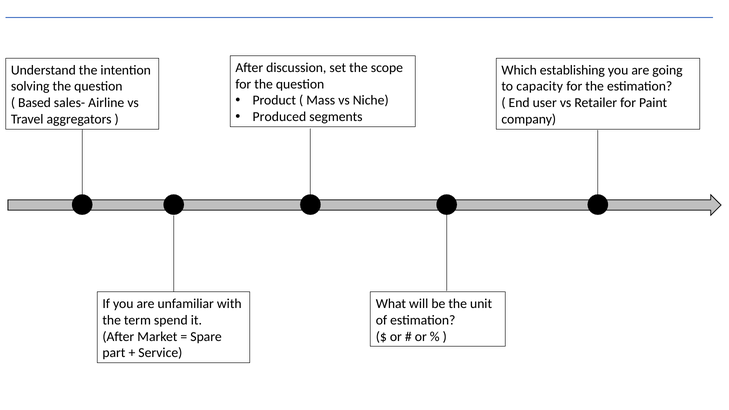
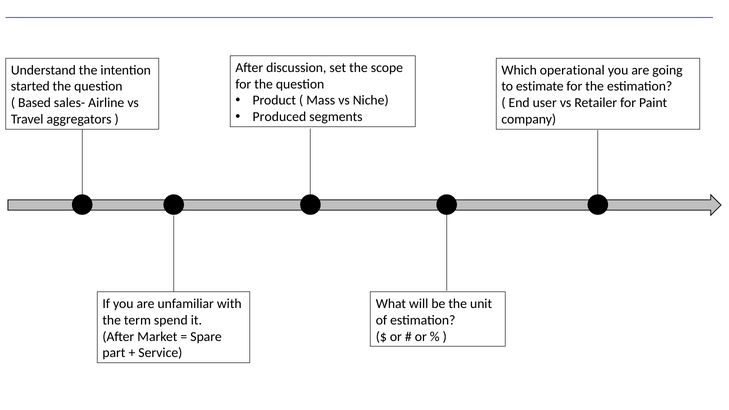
establishing: establishing -> operational (572, 70)
solving: solving -> started (30, 86)
capacity: capacity -> estimate (540, 86)
